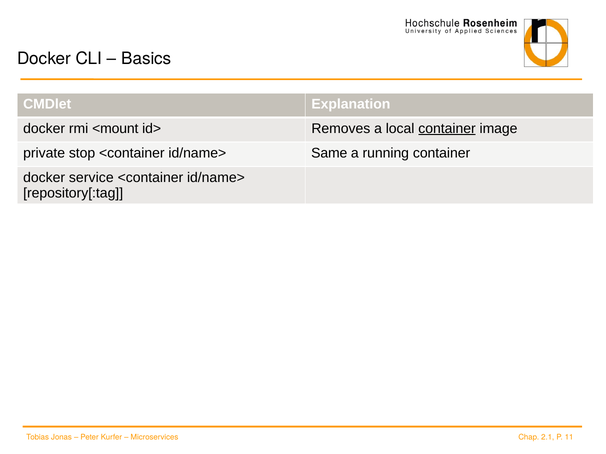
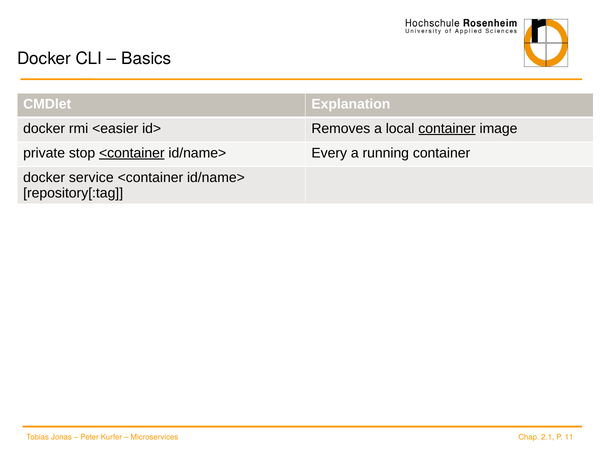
<mount: <mount -> <easier (115, 129)
<container underline: none -> present (132, 153)
Same: Same -> Every (329, 153)
